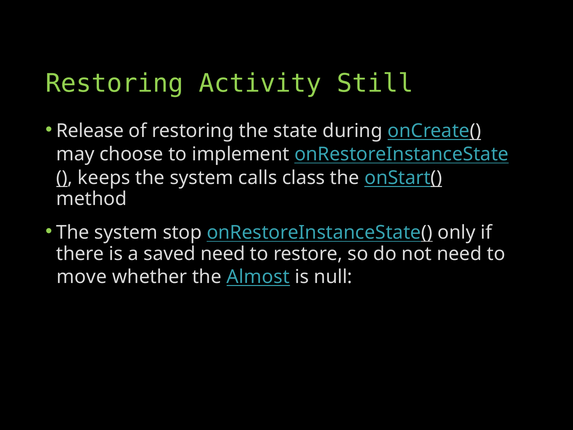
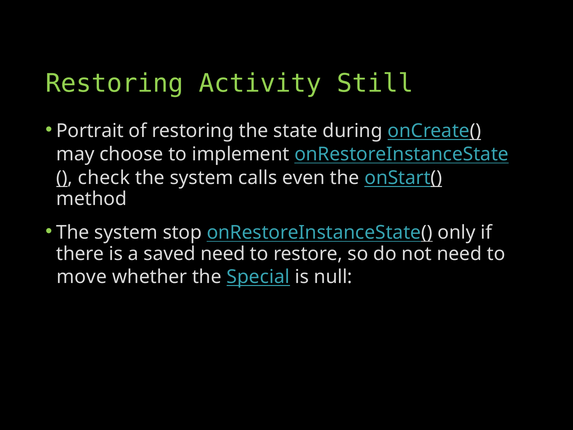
Release: Release -> Portrait (90, 131)
keeps: keeps -> check (104, 178)
class: class -> even (304, 178)
Almost: Almost -> Special (258, 277)
